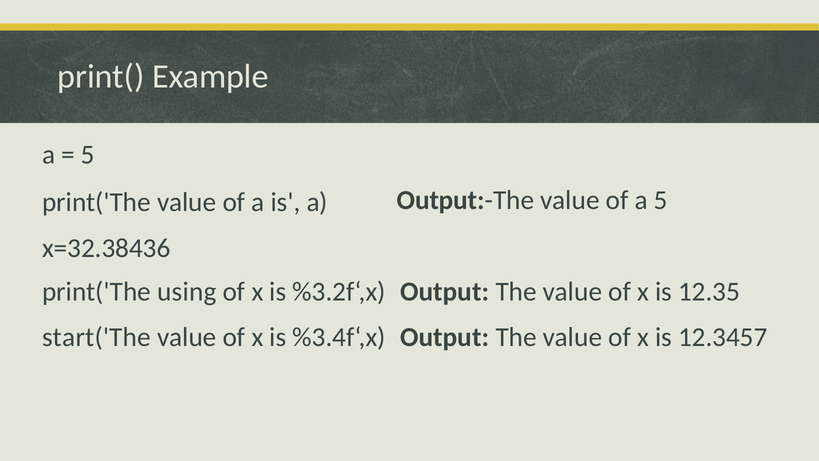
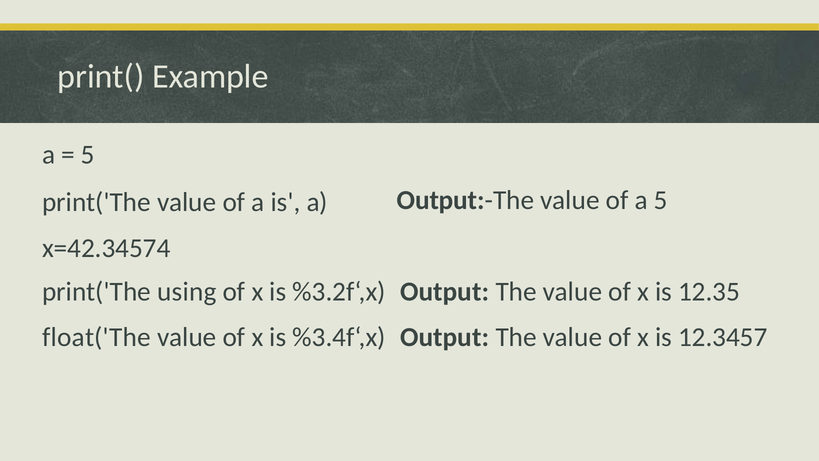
x=32.38436: x=32.38436 -> x=42.34574 (106, 248)
start('The: start('The -> float('The (96, 337)
